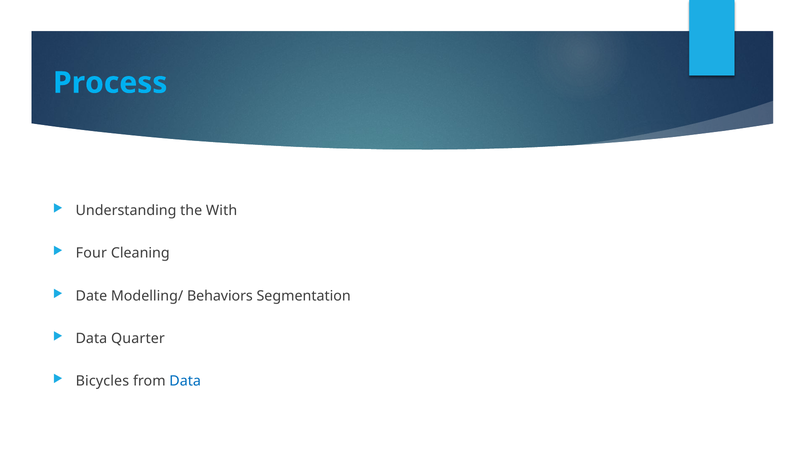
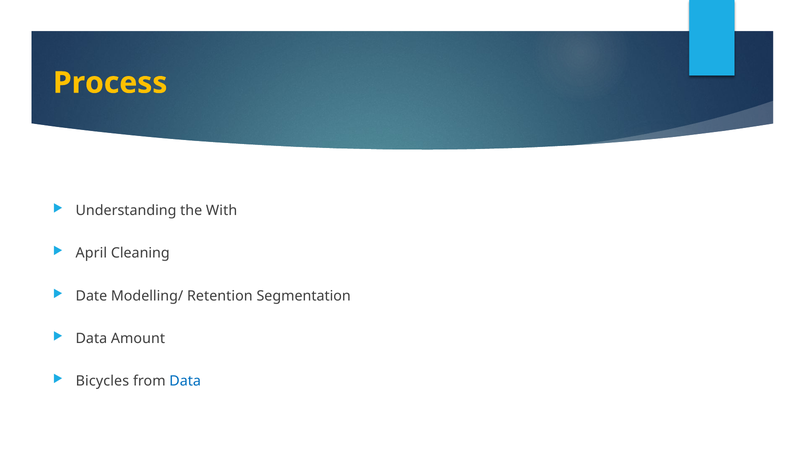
Process colour: light blue -> yellow (110, 83)
Four: Four -> April (91, 253)
Behaviors: Behaviors -> Retention (220, 296)
Quarter: Quarter -> Amount (138, 338)
